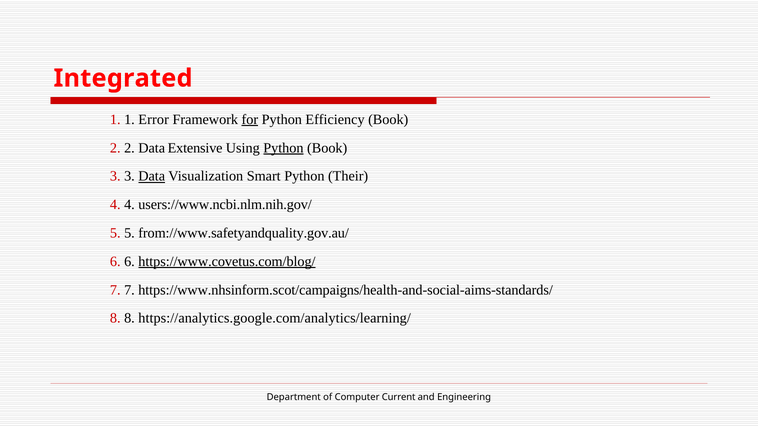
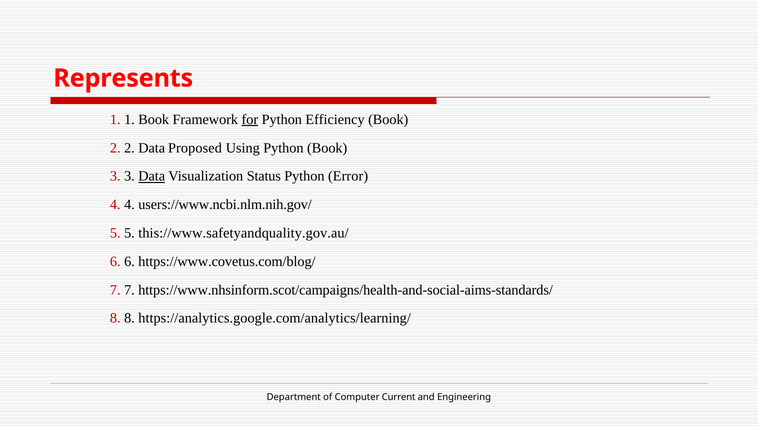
Integrated: Integrated -> Represents (123, 78)
Error: Error -> Book (154, 120)
Extensive: Extensive -> Proposed (195, 148)
Python underline: present -> none (283, 148)
Smart: Smart -> Status (264, 176)
Their: Their -> Error (348, 176)
from://www.safetyandquality.gov.au/: from://www.safetyandquality.gov.au/ -> this://www.safetyandquality.gov.au/ (243, 233)
https://www.covetus.com/blog/ underline: present -> none (227, 262)
